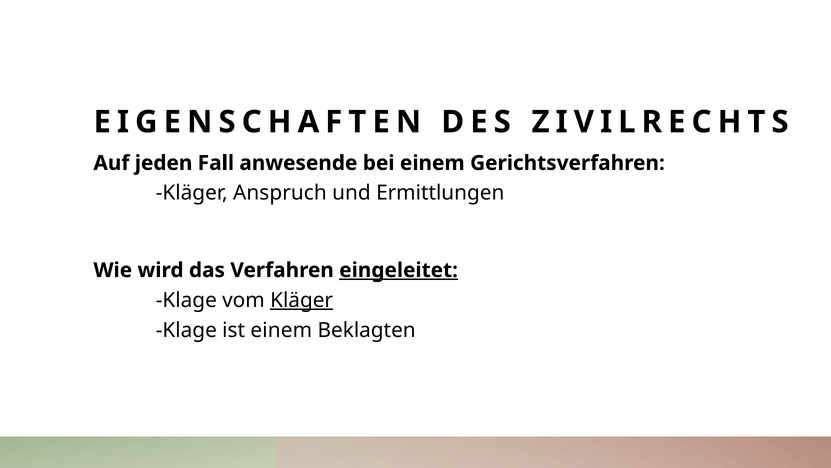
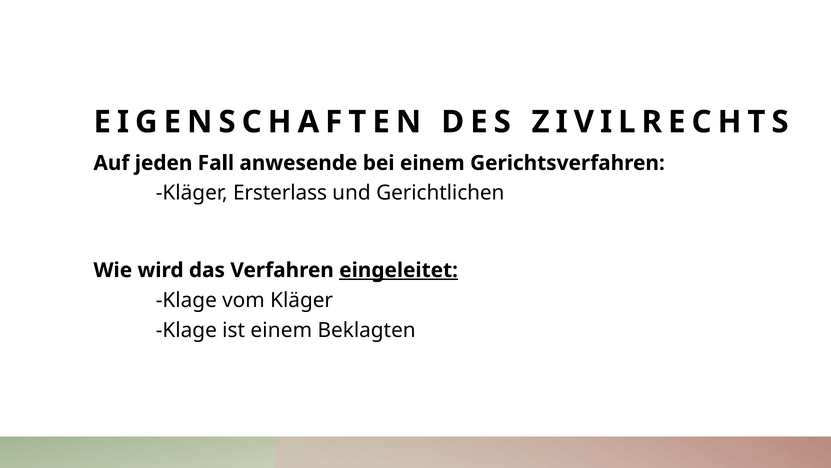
Anspruch: Anspruch -> Ersterlass (280, 193)
Ermittlungen: Ermittlungen -> Gerichtlichen (440, 193)
Kläger underline: present -> none (302, 300)
